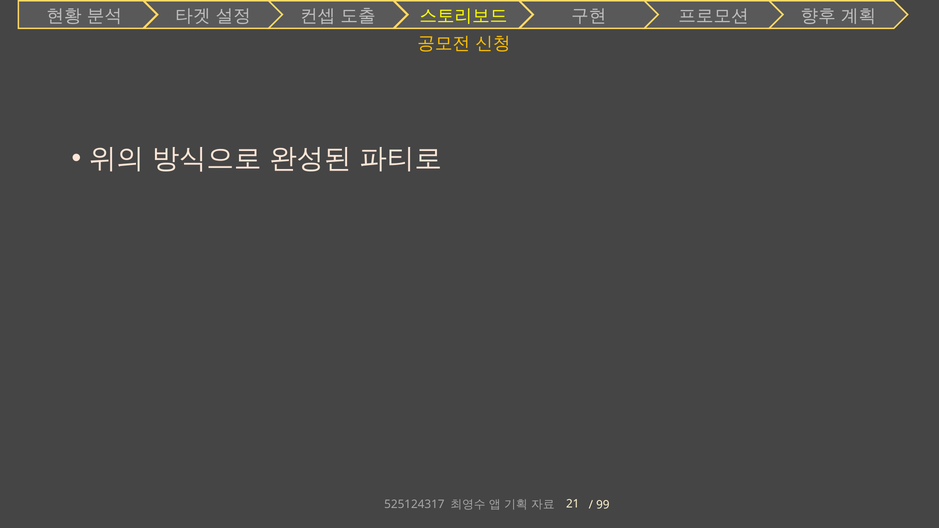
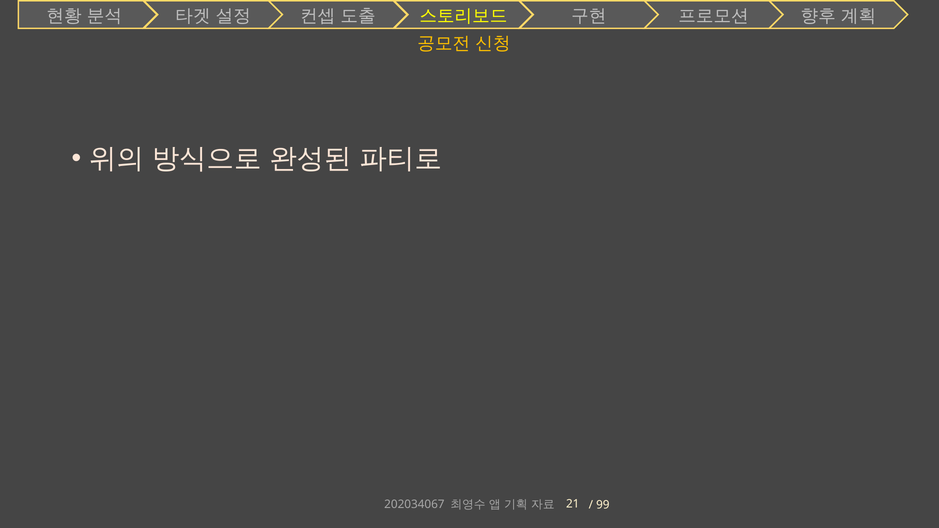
525124317: 525124317 -> 202034067 (414, 504)
